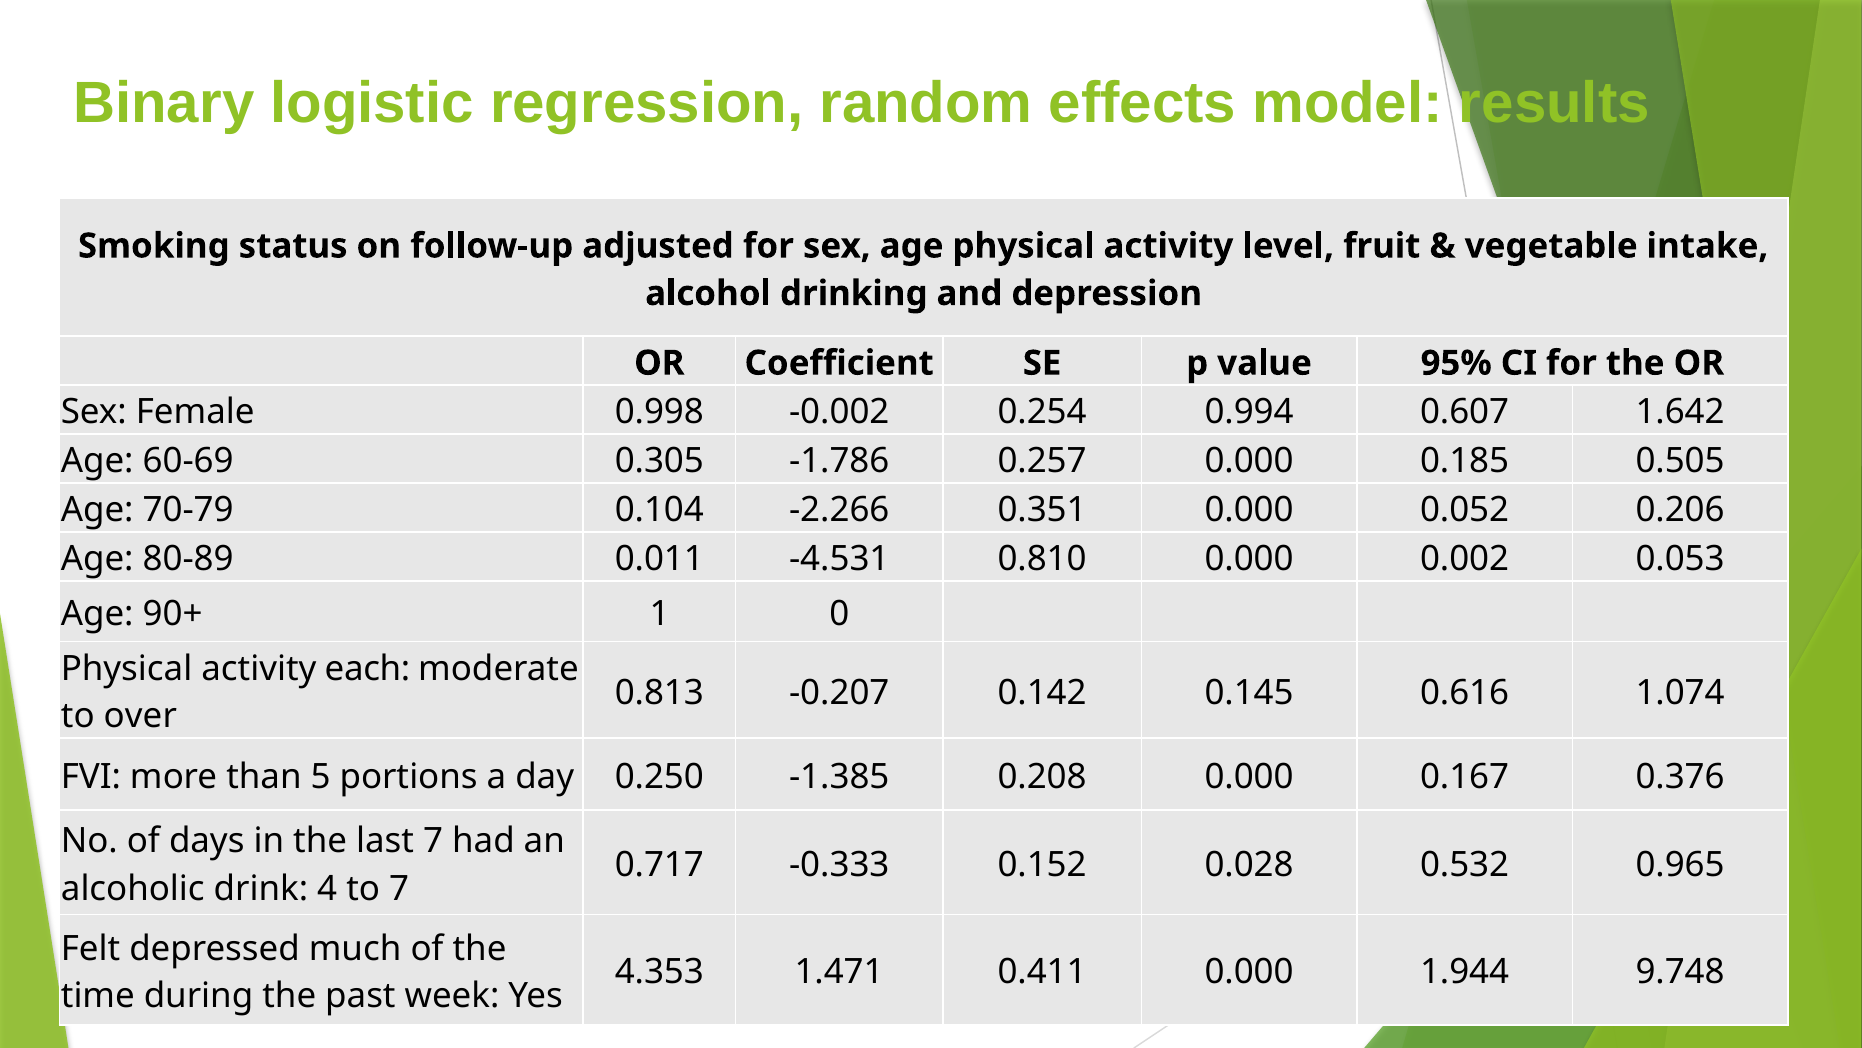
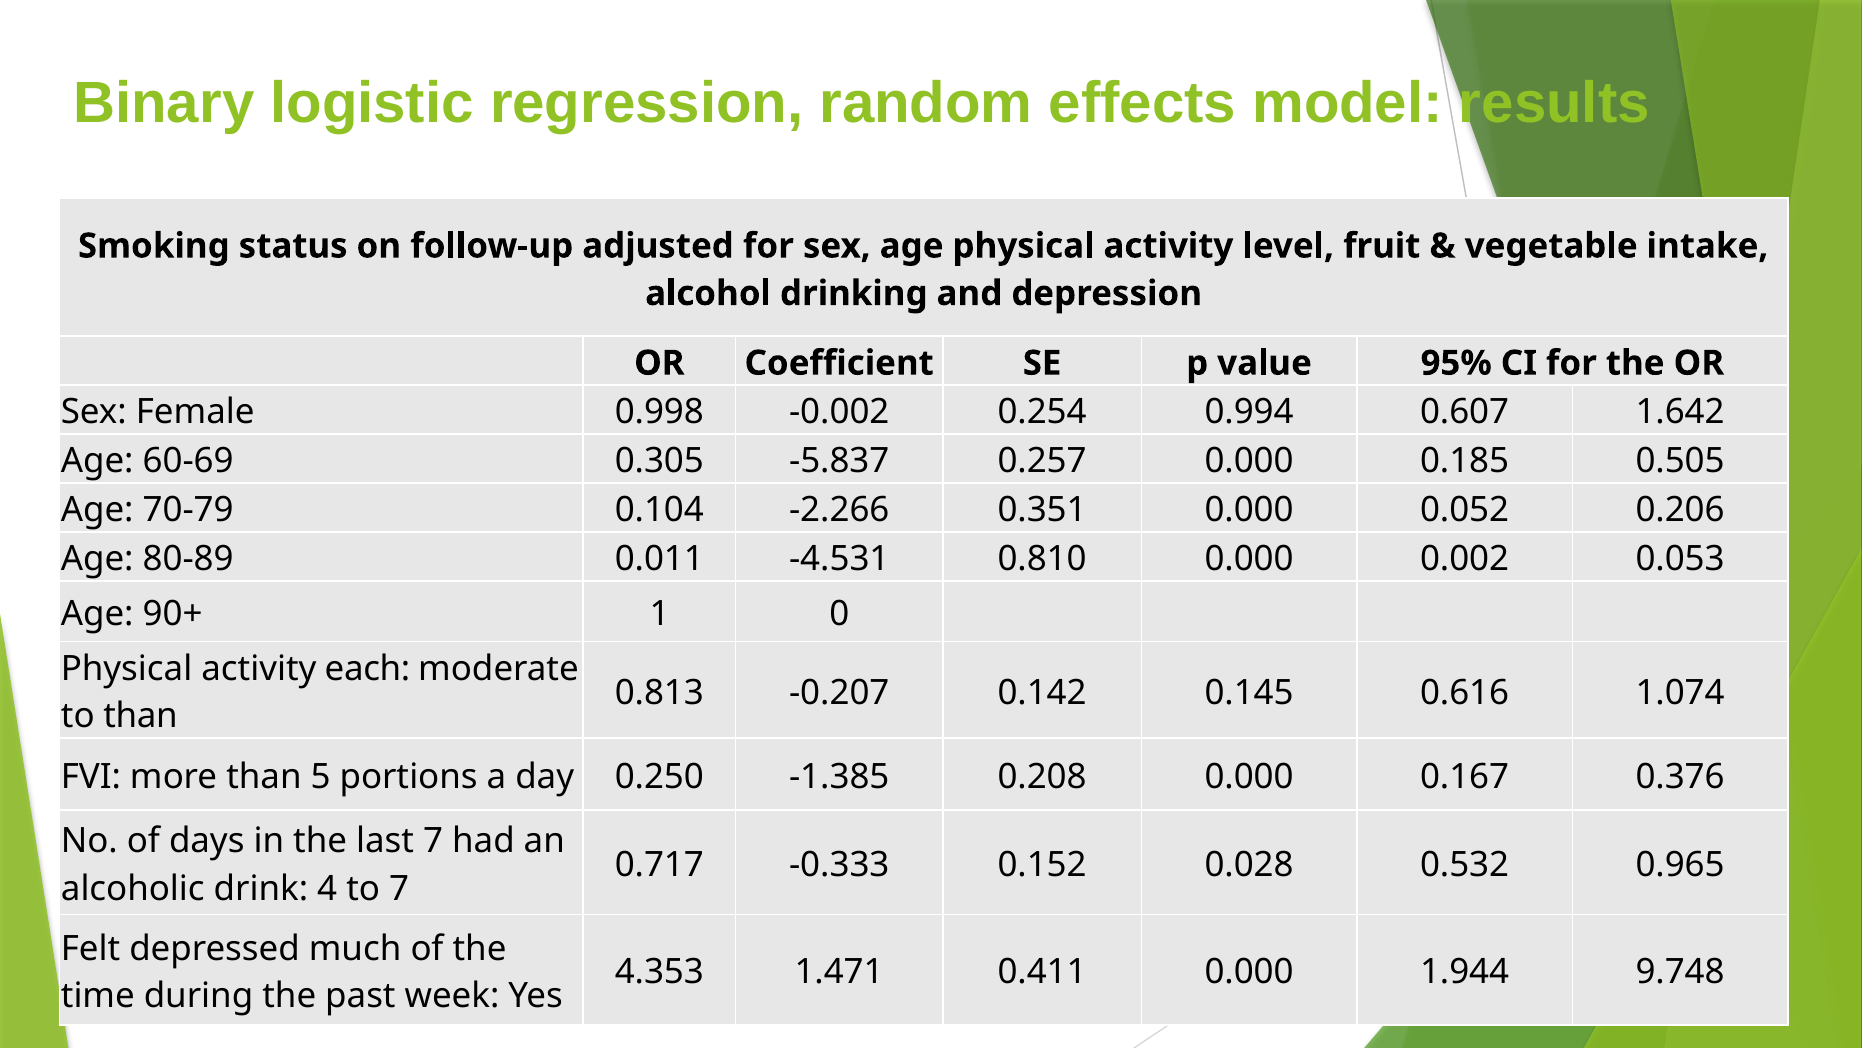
-1.786: -1.786 -> -5.837 (839, 461)
to over: over -> than (141, 716)
